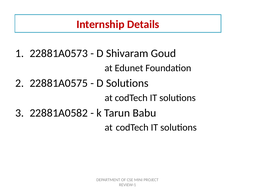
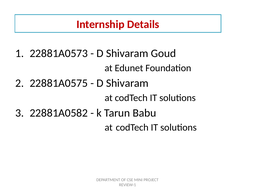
Solutions: Solutions -> Shivaram (127, 83)
